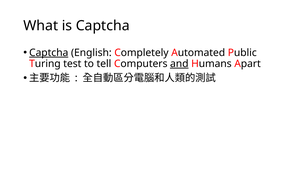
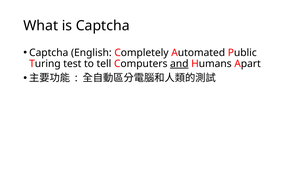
Captcha underline: present -> none (49, 53)
